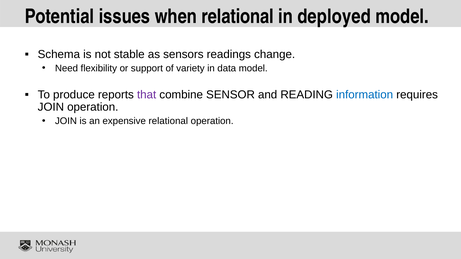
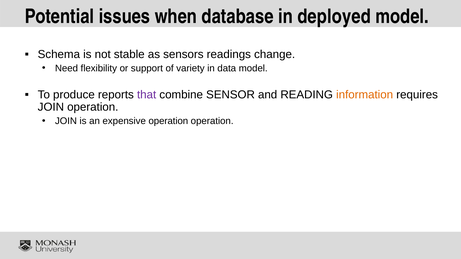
when relational: relational -> database (238, 16)
information colour: blue -> orange (365, 95)
expensive relational: relational -> operation (168, 121)
